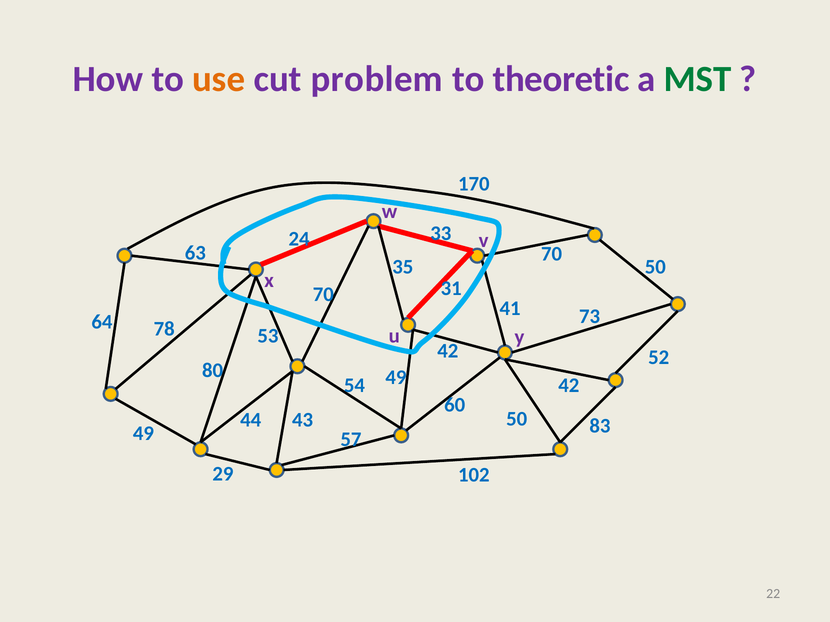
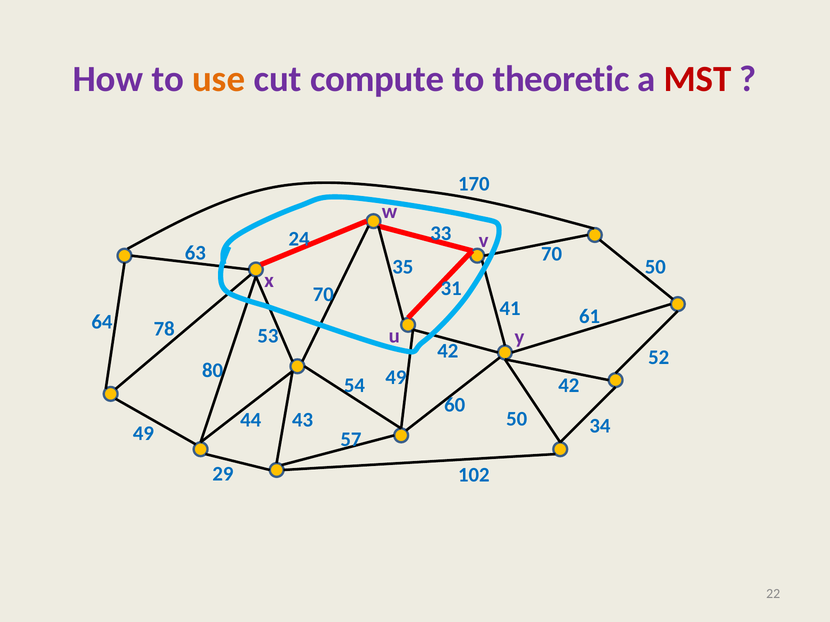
problem: problem -> compute (377, 79)
MST colour: green -> red (697, 79)
73: 73 -> 61 (590, 316)
83: 83 -> 34 (600, 426)
